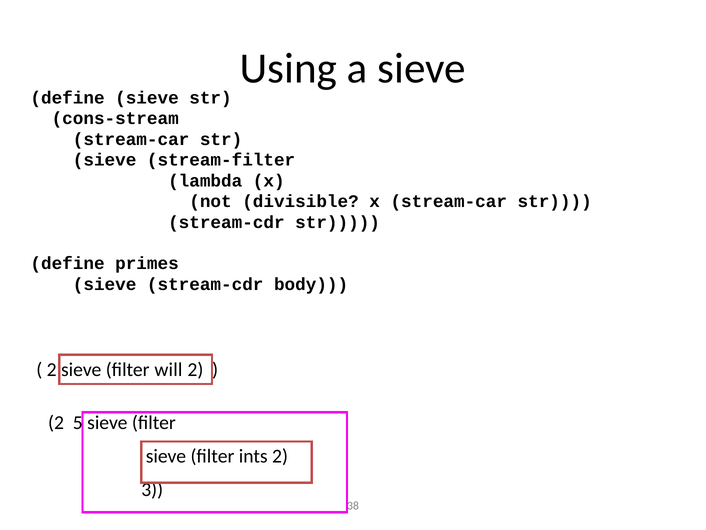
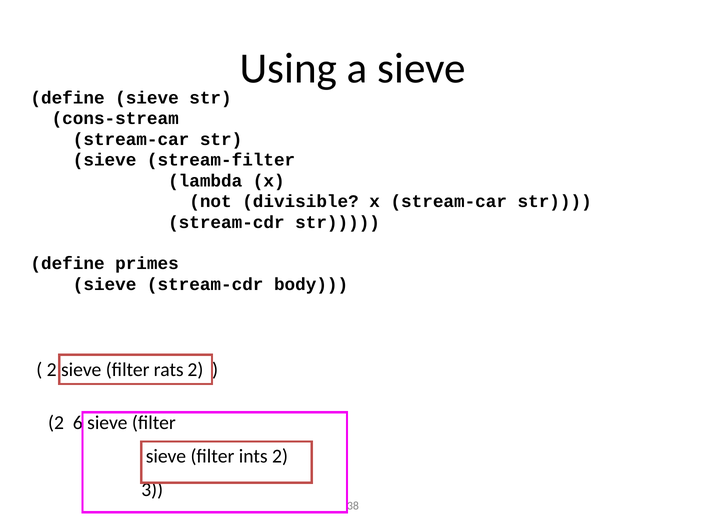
will: will -> rats (169, 370)
5: 5 -> 6 (78, 423)
